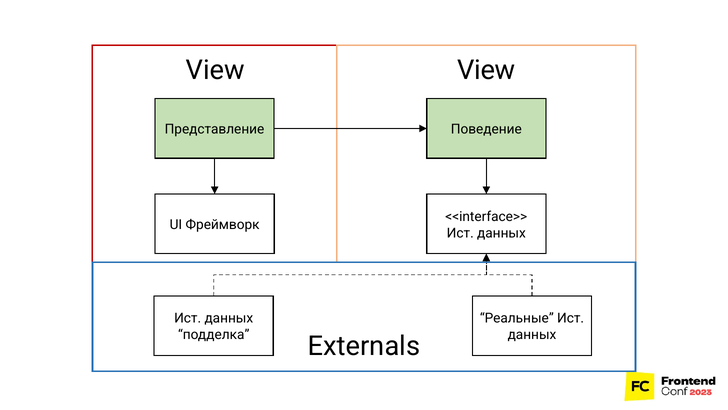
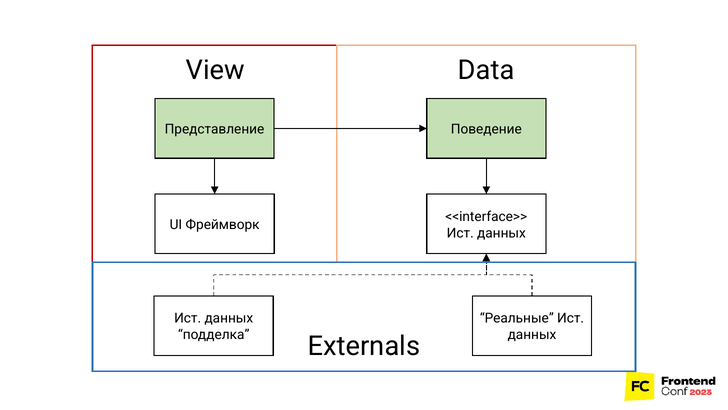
View: View -> Data (486, 70)
